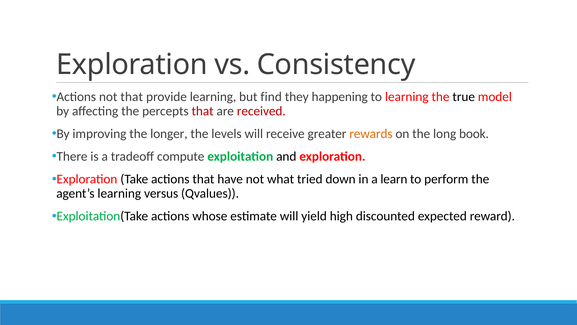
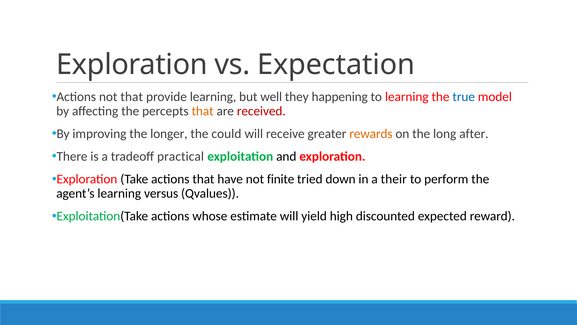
Consistency: Consistency -> Expectation (336, 65)
find: find -> well (271, 97)
true colour: black -> blue (464, 97)
that colour: red -> orange (203, 111)
levels: levels -> could (226, 134)
book: book -> after (474, 134)
compute: compute -> practical (181, 156)
what: what -> finite (281, 179)
learn: learn -> their (394, 179)
